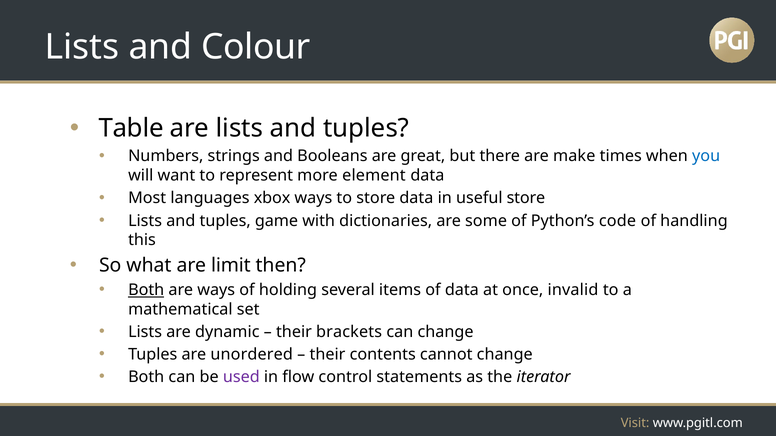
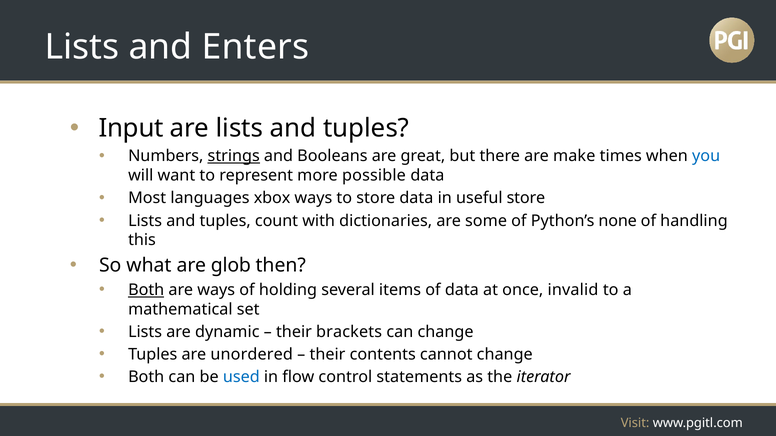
Colour: Colour -> Enters (255, 47)
Table: Table -> Input (131, 128)
strings underline: none -> present (234, 156)
element: element -> possible (374, 176)
game: game -> count (276, 221)
code: code -> none (618, 221)
limit: limit -> glob (231, 266)
used colour: purple -> blue (241, 377)
